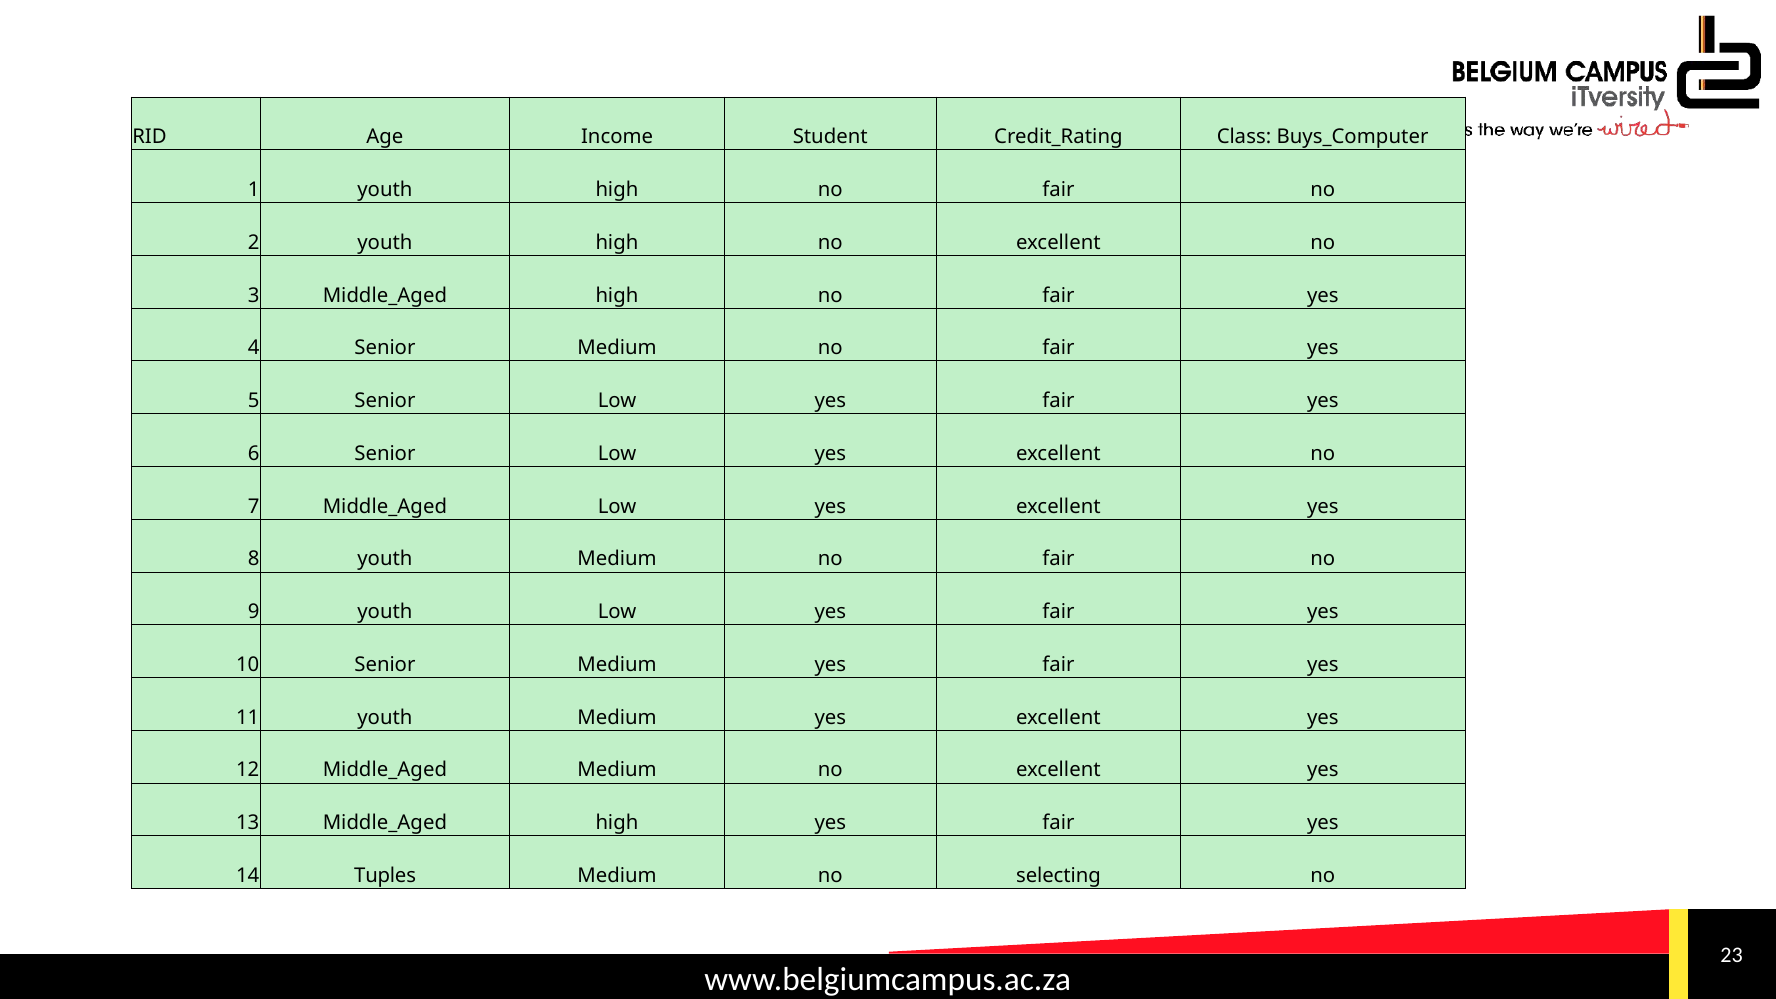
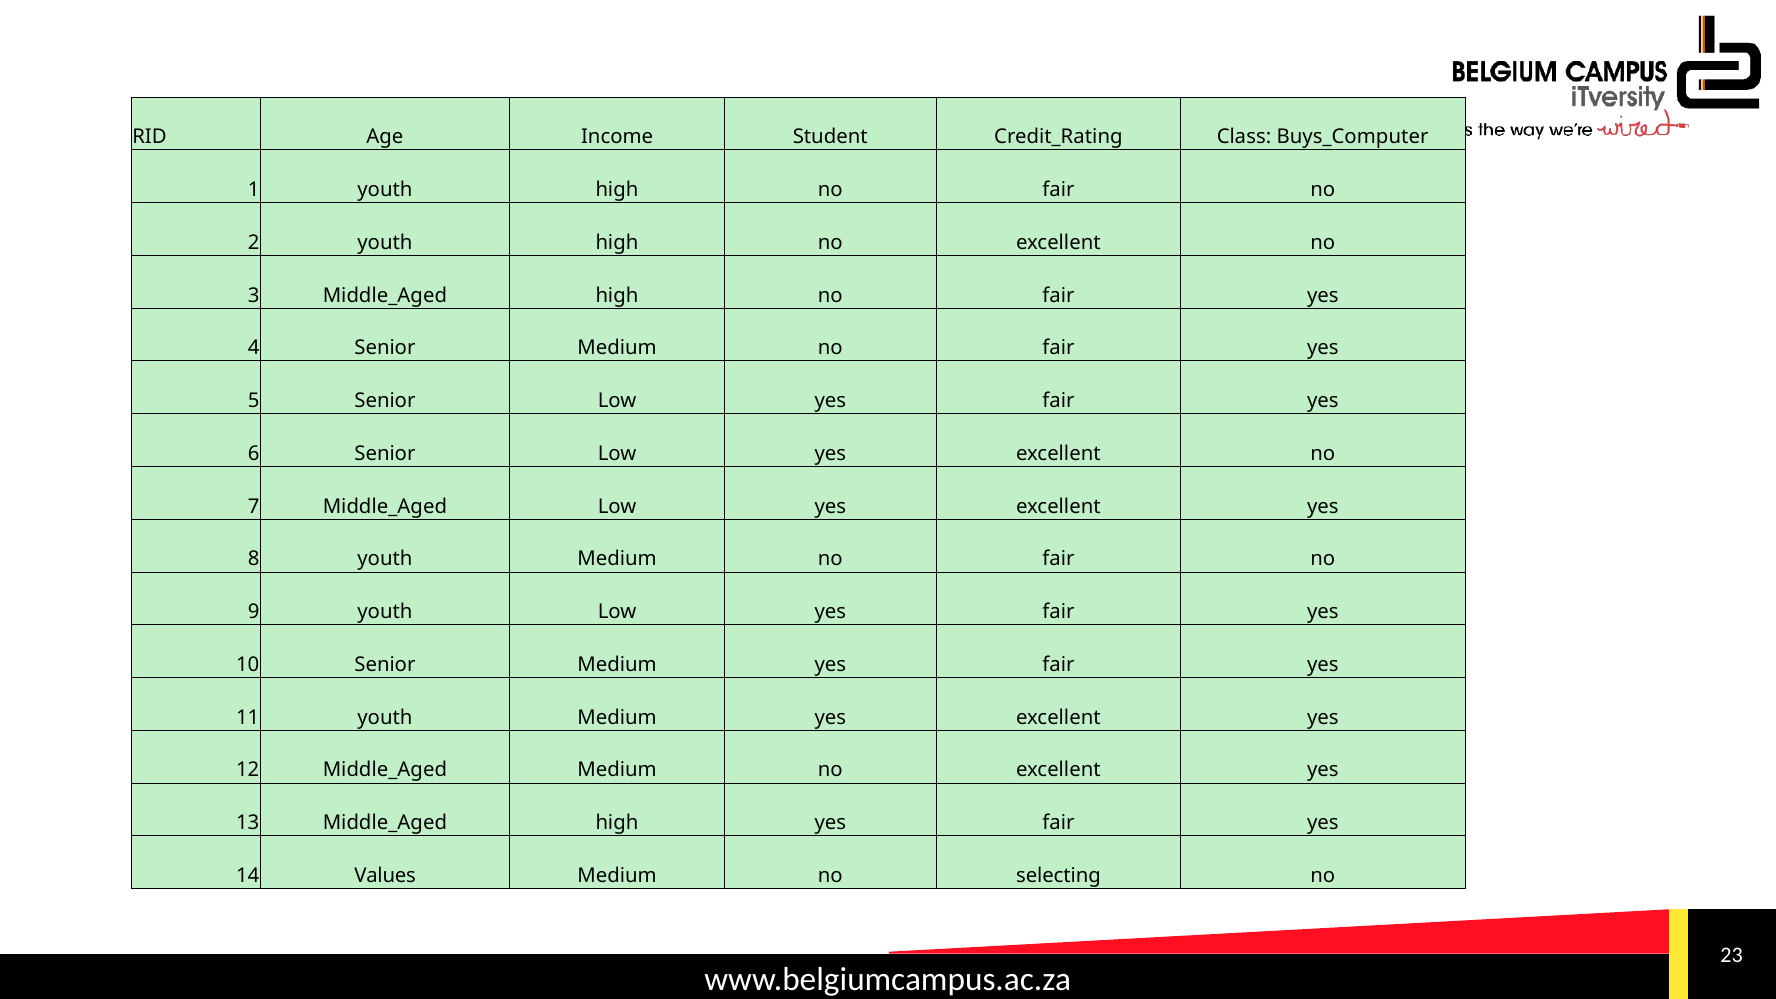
Tuples: Tuples -> Values (385, 876)
